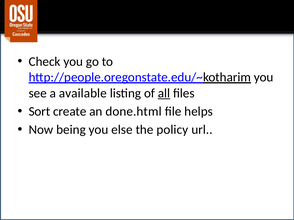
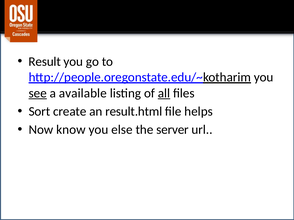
Check: Check -> Result (45, 62)
see underline: none -> present (38, 93)
done.html: done.html -> result.html (134, 112)
being: being -> know (71, 130)
policy: policy -> server (172, 130)
